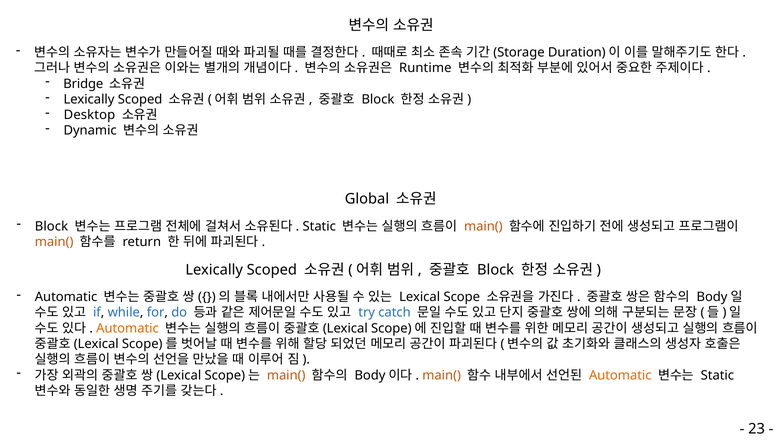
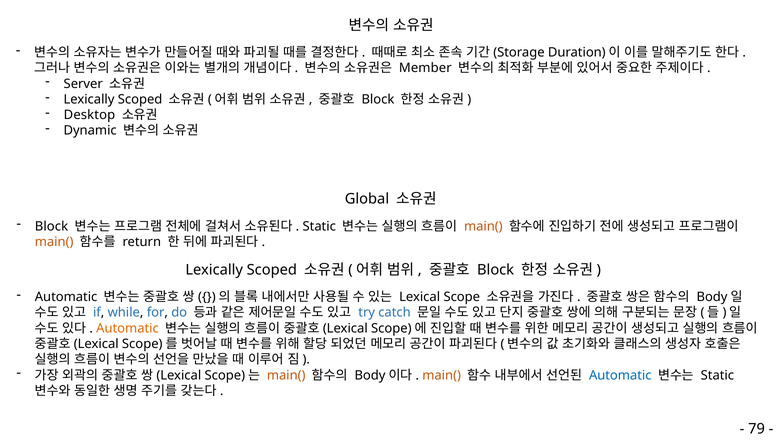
Runtime: Runtime -> Member (425, 68)
Bridge: Bridge -> Server (83, 84)
Automatic colour: orange -> blue (620, 375)
23: 23 -> 79 (757, 429)
